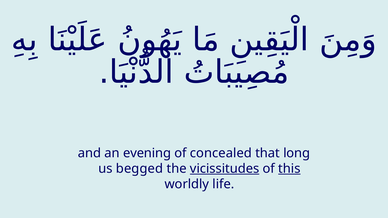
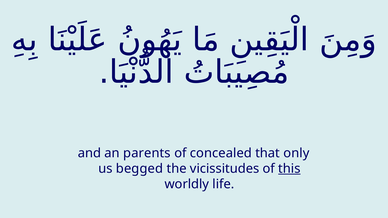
evening: evening -> parents (147, 153)
long: long -> only (296, 153)
vicissitudes underline: present -> none (225, 169)
